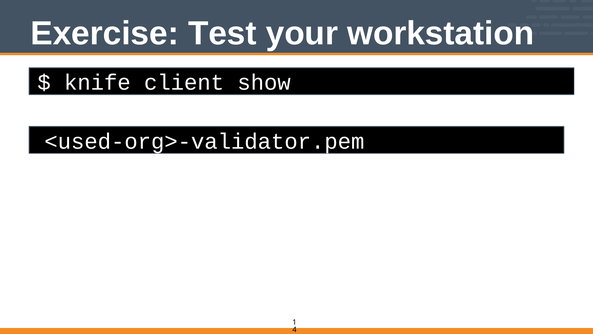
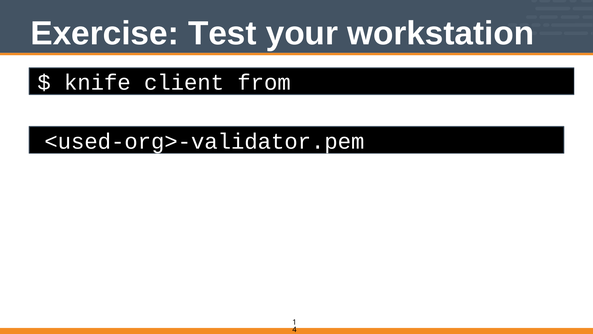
show: show -> from (264, 83)
